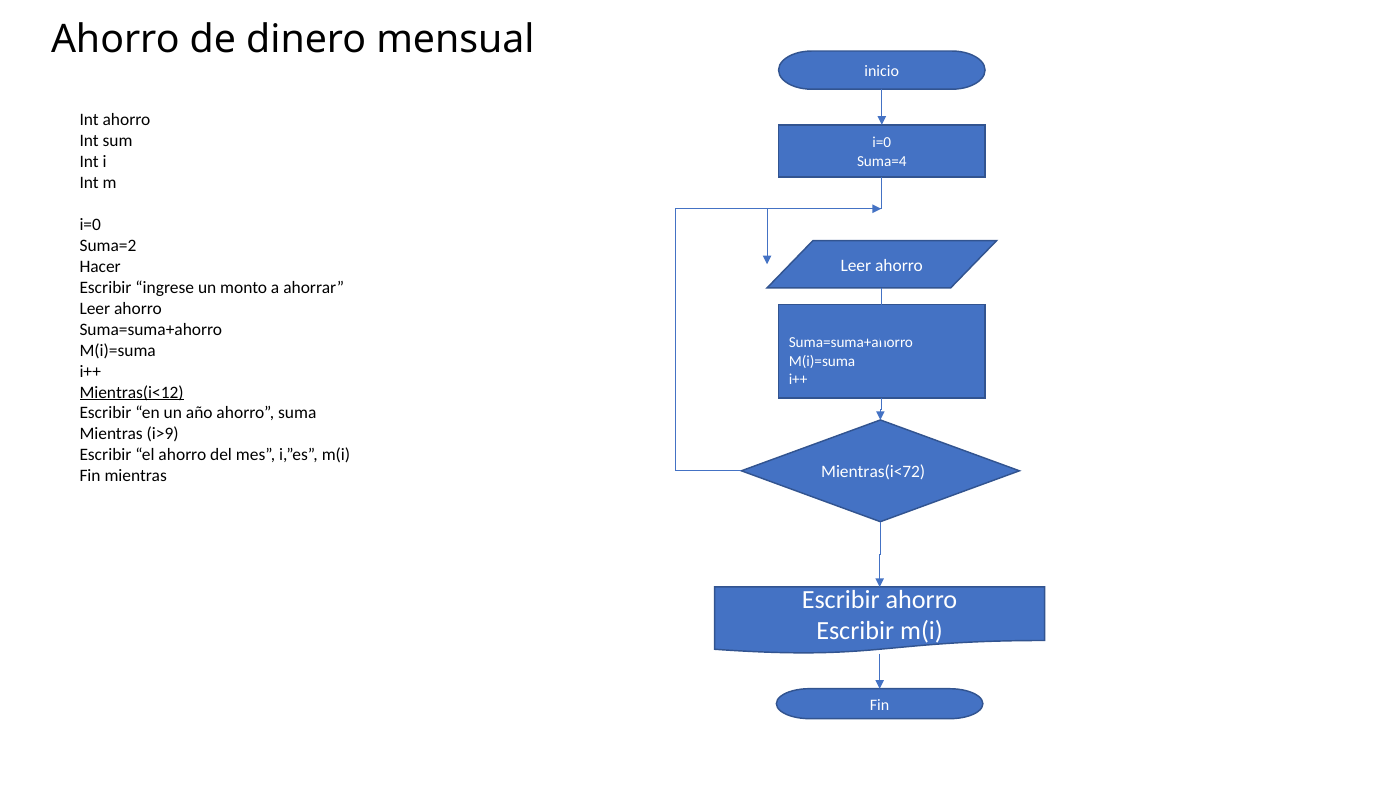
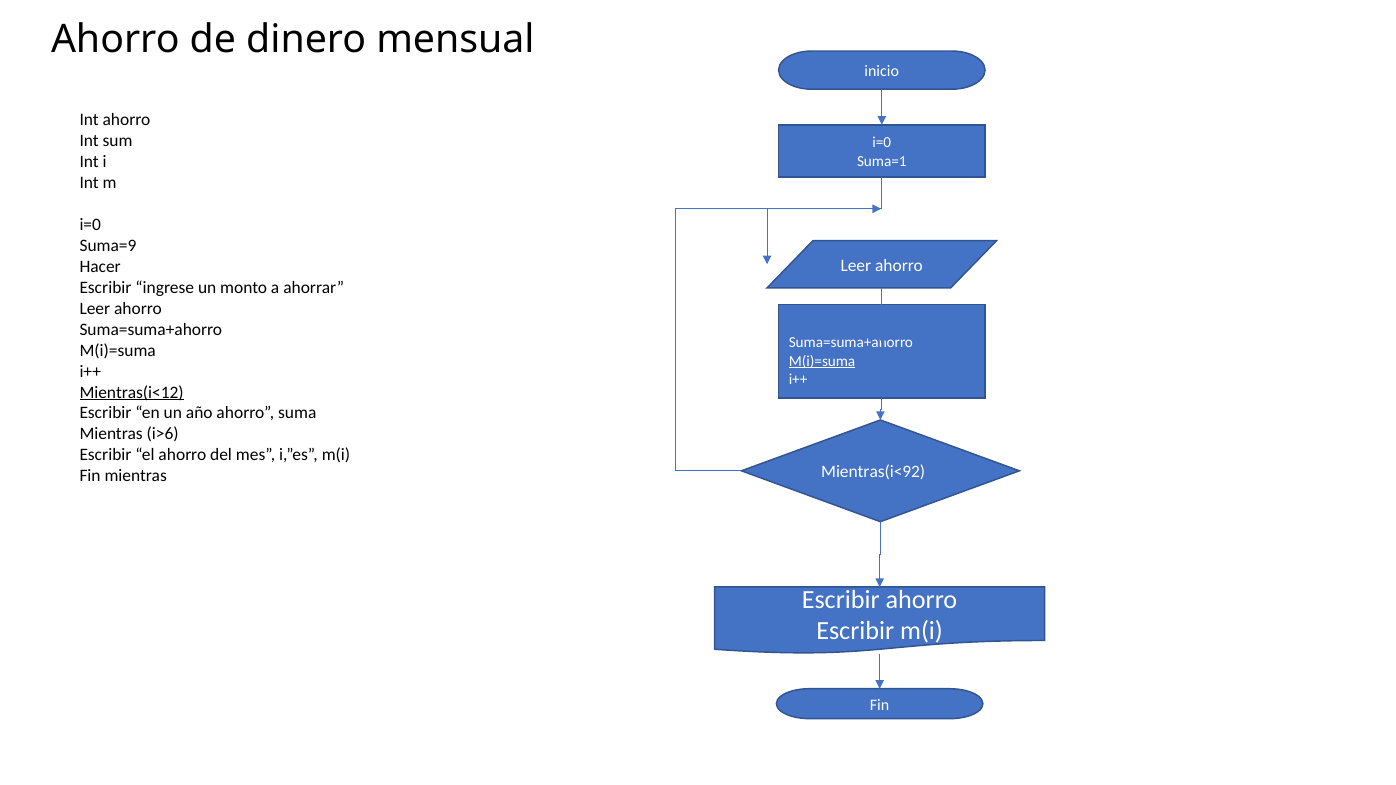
Suma=4: Suma=4 -> Suma=1 (882, 161)
Suma=2: Suma=2 -> Suma=9 (108, 246)
M(i)=suma underline: none -> present (822, 361)
i>9: i>9 -> i>6 (163, 434)
Mientras(i<72: Mientras(i<72 -> Mientras(i<92 (873, 472)
